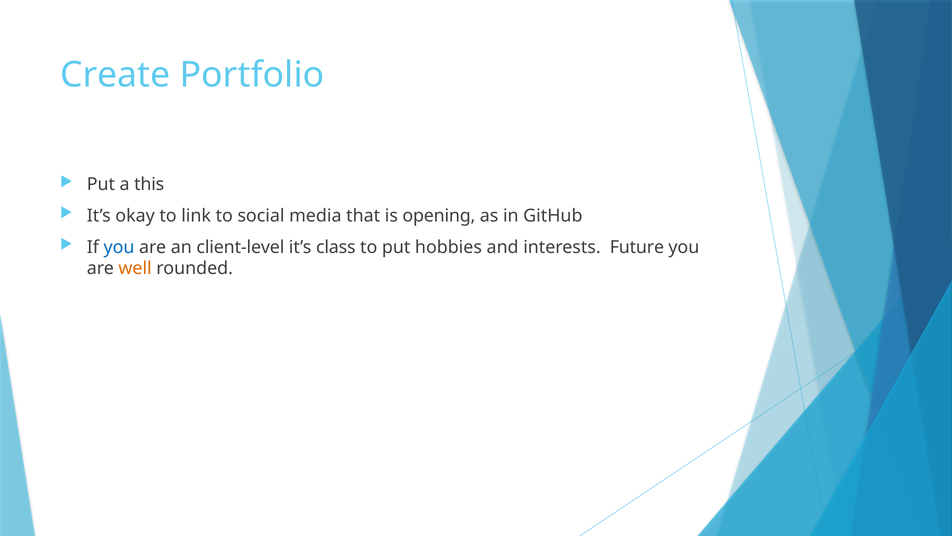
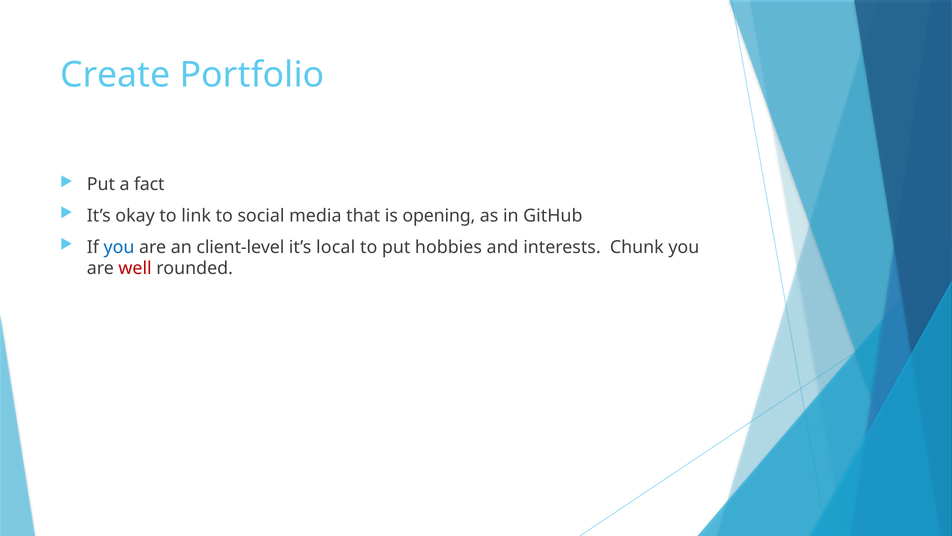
this: this -> fact (149, 184)
class: class -> local (336, 247)
Future: Future -> Chunk (637, 247)
well colour: orange -> red (135, 268)
